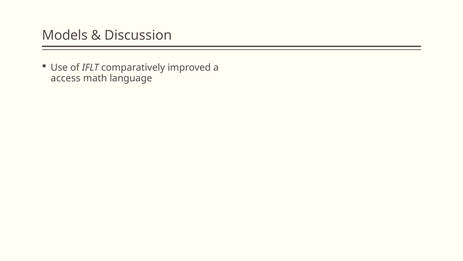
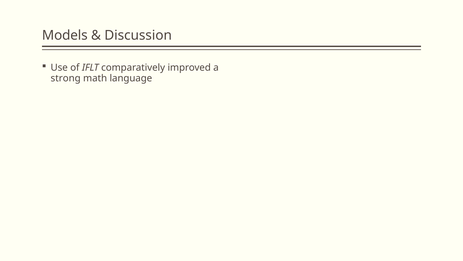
access: access -> strong (66, 78)
